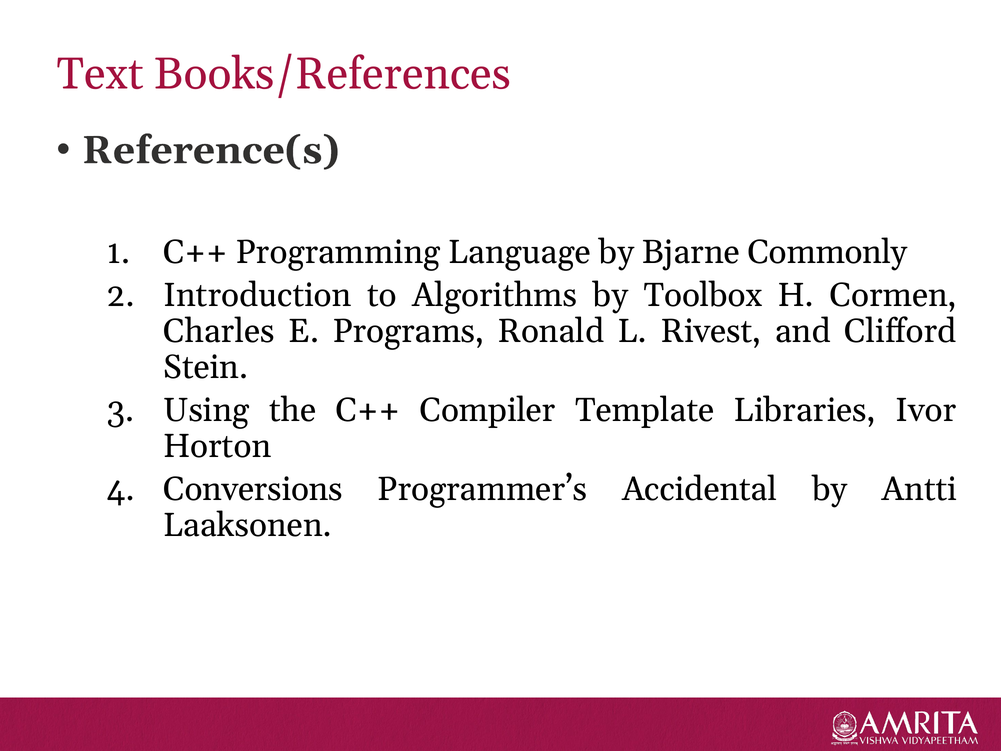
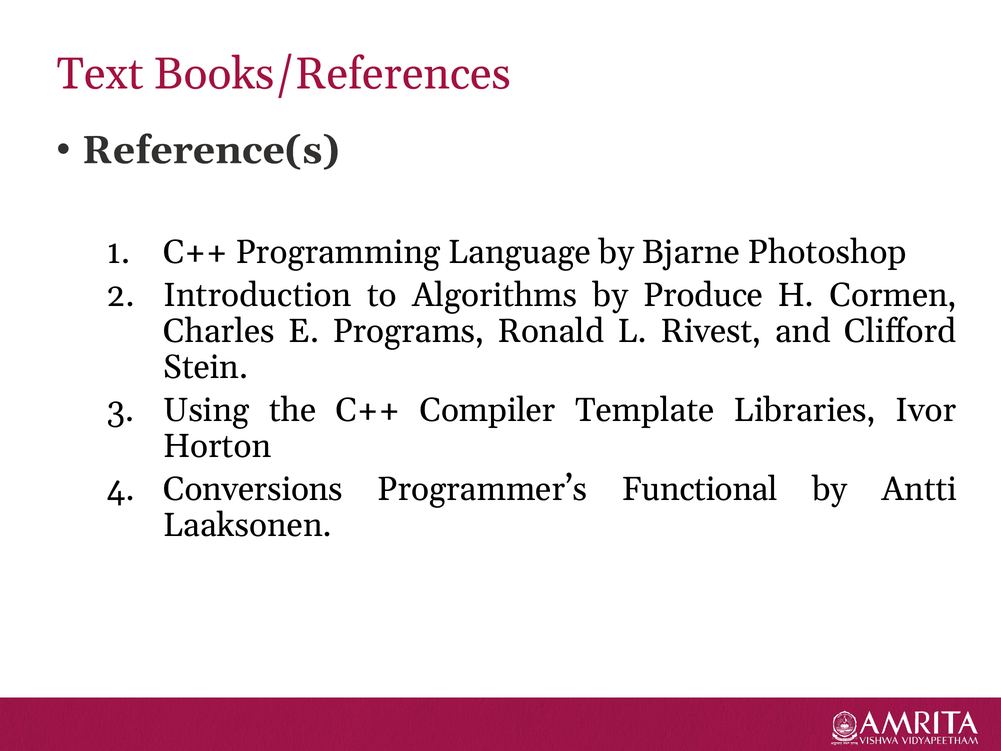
Commonly: Commonly -> Photoshop (827, 252)
Toolbox: Toolbox -> Produce (703, 295)
Accidental: Accidental -> Functional (700, 489)
